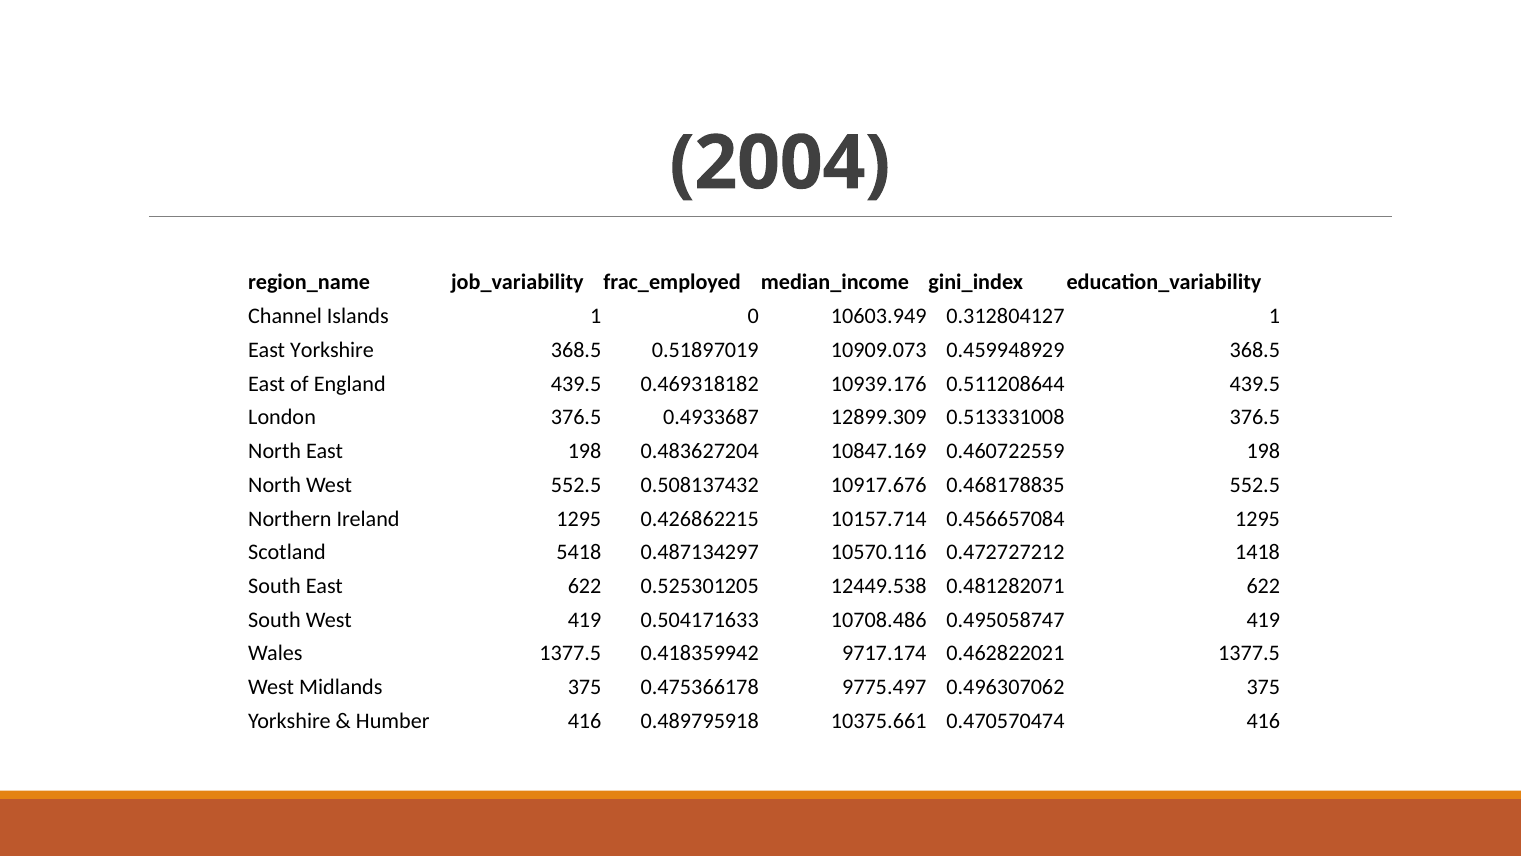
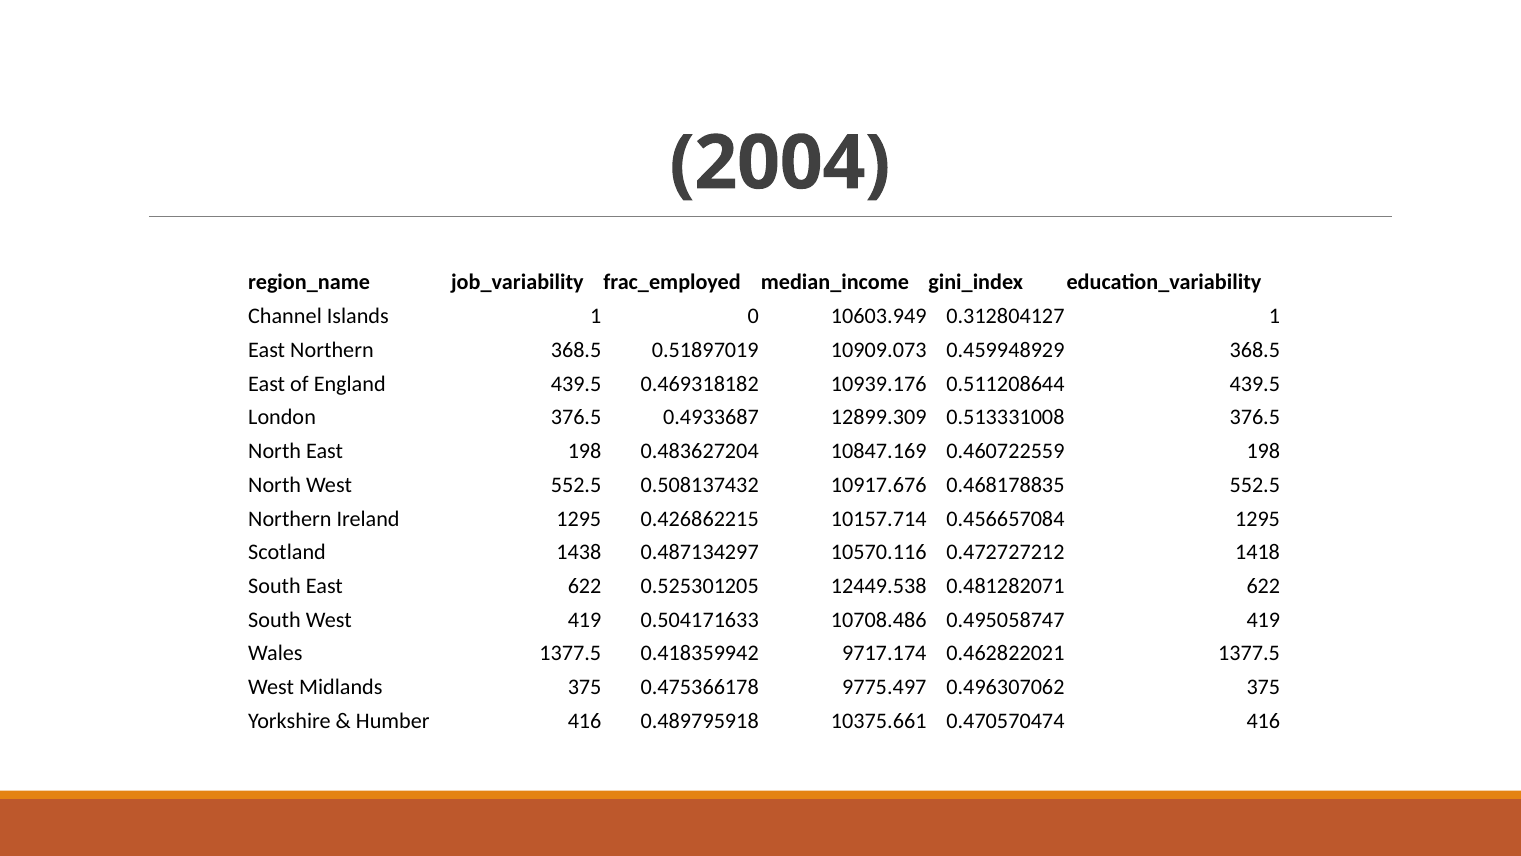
East Yorkshire: Yorkshire -> Northern (332, 350)
5418: 5418 -> 1438 (579, 552)
